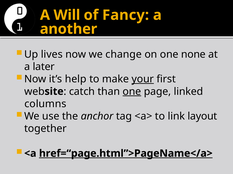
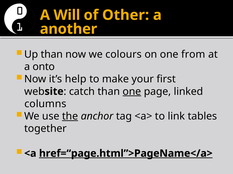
Fancy: Fancy -> Other (126, 15)
Up lives: lives -> than (52, 55)
change: change -> colours (124, 55)
none: none -> from (193, 55)
later: later -> onto (44, 67)
your underline: present -> none (143, 79)
the underline: none -> present (70, 117)
layout: layout -> tables (202, 117)
